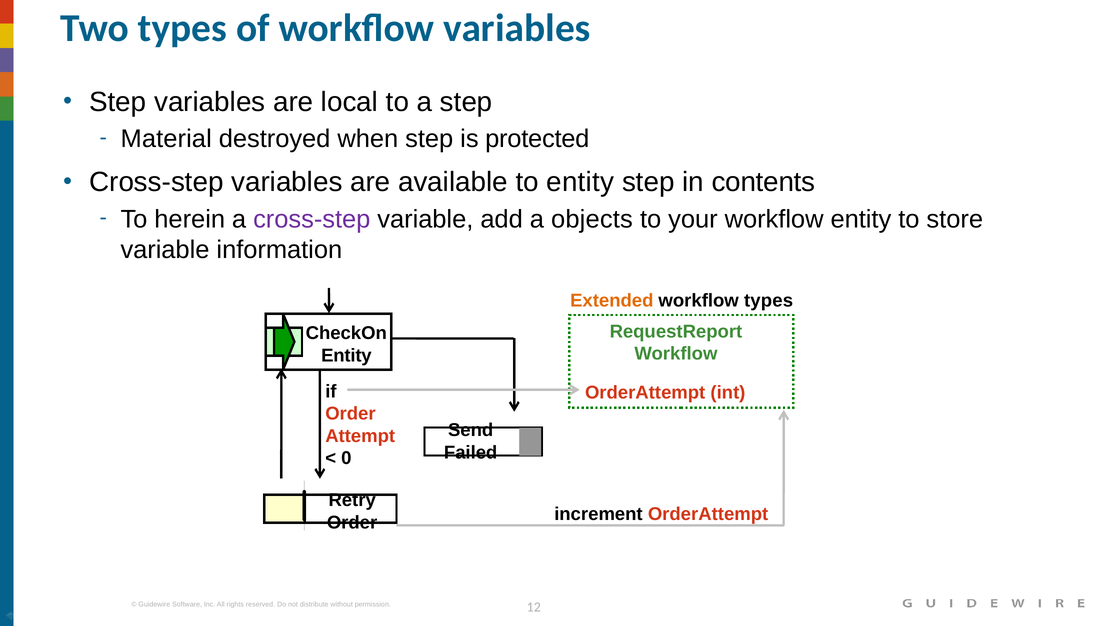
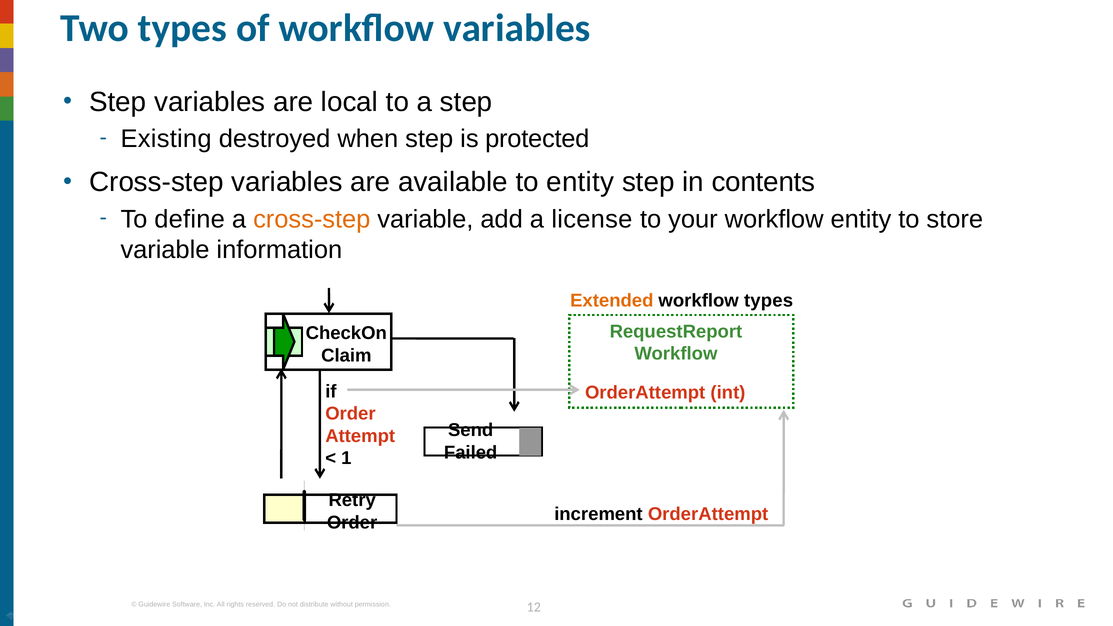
Material: Material -> Existing (166, 139)
herein: herein -> define (190, 219)
cross-step colour: purple -> orange (312, 219)
objects: objects -> license (592, 219)
Entity: Entity -> Claim (346, 356)
0: 0 -> 1 (346, 458)
